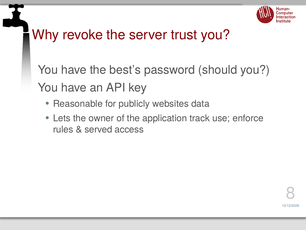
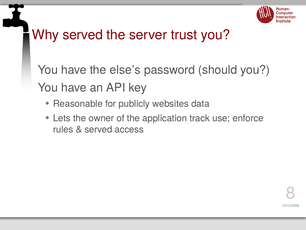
Why revoke: revoke -> served (83, 35)
best’s: best’s -> else’s (125, 70)
